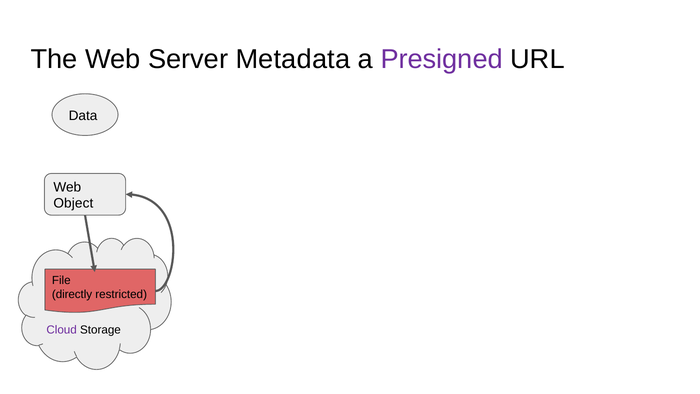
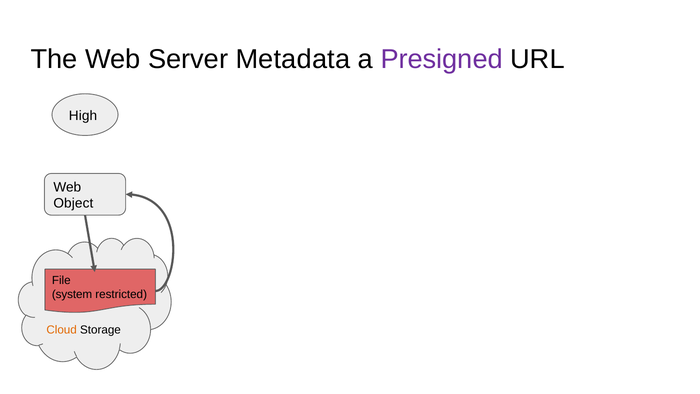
Data: Data -> High (83, 115)
directly: directly -> system (72, 294)
Cloud colour: purple -> orange (62, 330)
